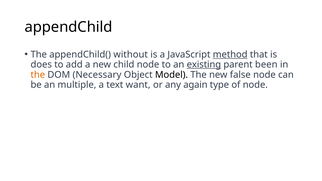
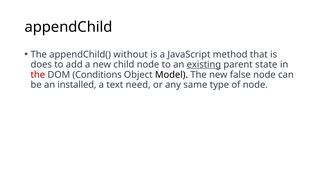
method underline: present -> none (230, 54)
been: been -> state (266, 65)
the colour: orange -> red (38, 75)
Necessary: Necessary -> Conditions (97, 75)
multiple: multiple -> installed (77, 85)
want: want -> need (138, 85)
again: again -> same (195, 85)
